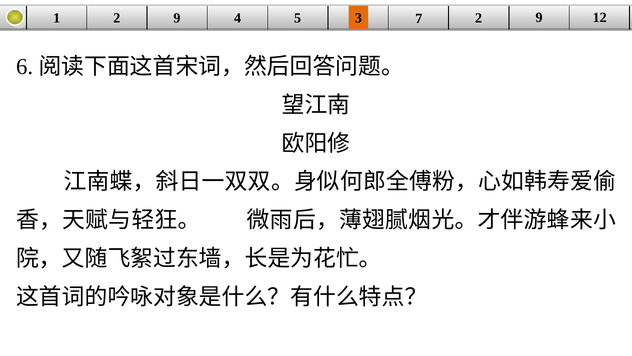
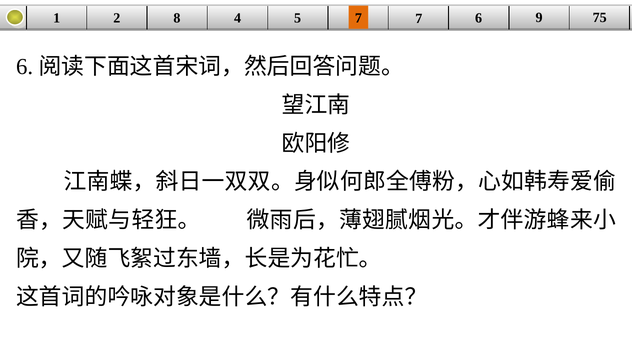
1 2 9: 9 -> 8 (177, 18)
5 3: 3 -> 7 (358, 18)
7 2: 2 -> 6 (479, 18)
12: 12 -> 75 (600, 18)
